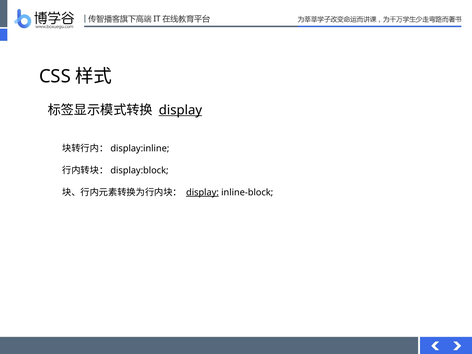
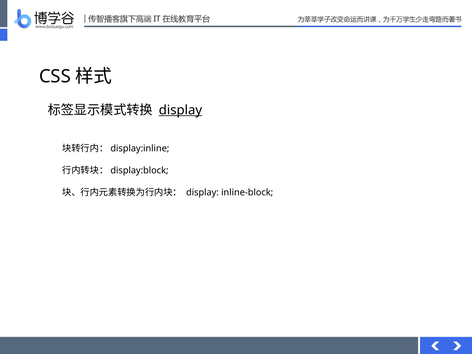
display underline: present -> none (202, 192)
